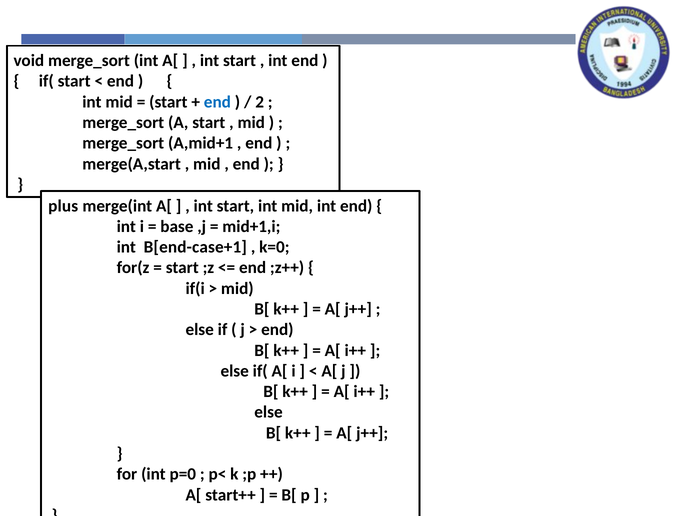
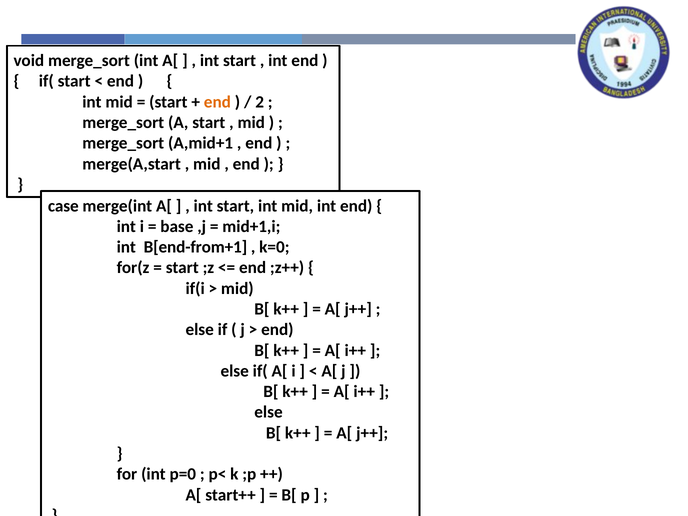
end colour: blue -> orange (217, 102)
plus: plus -> case (63, 206)
B[end-case+1: B[end-case+1 -> B[end-from+1 (195, 247)
